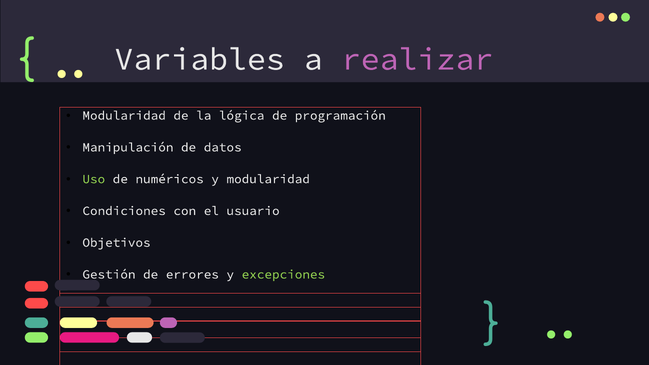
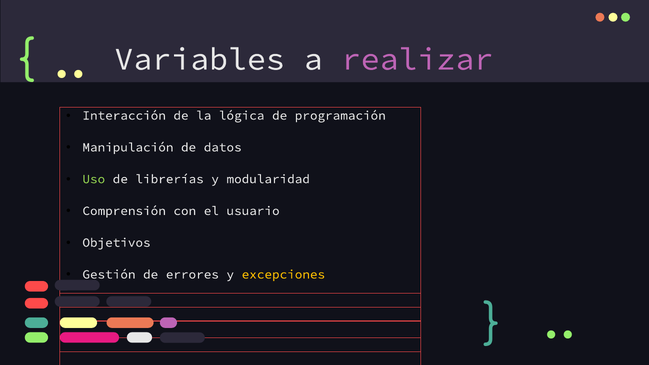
Modularidad: Modularidad -> Interacción (124, 115)
numéricos: numéricos -> librerías (170, 179)
Condiciones: Condiciones -> Comprensión (124, 211)
excepciones colour: light green -> yellow (283, 274)
